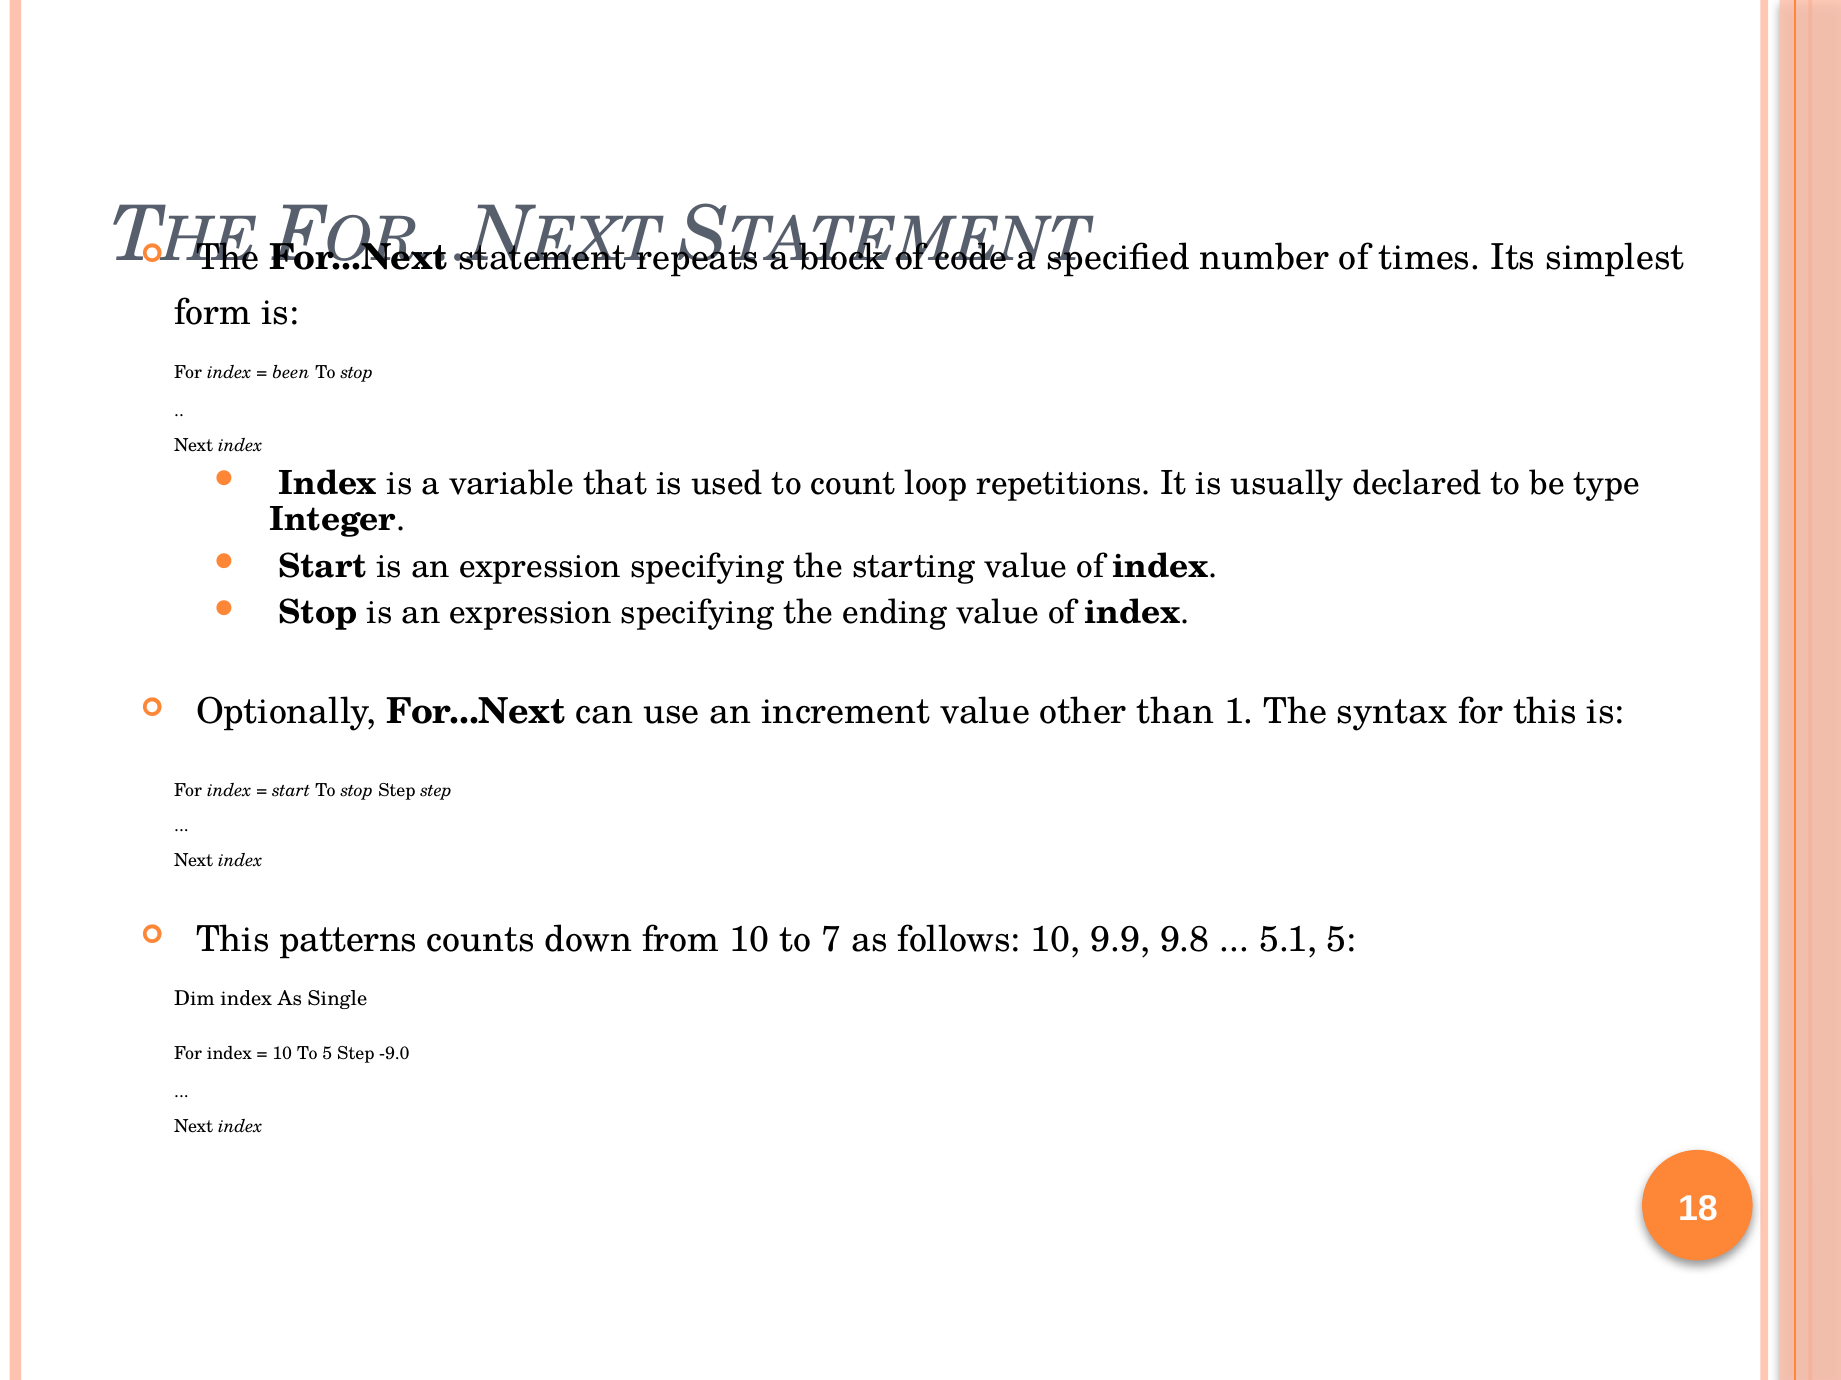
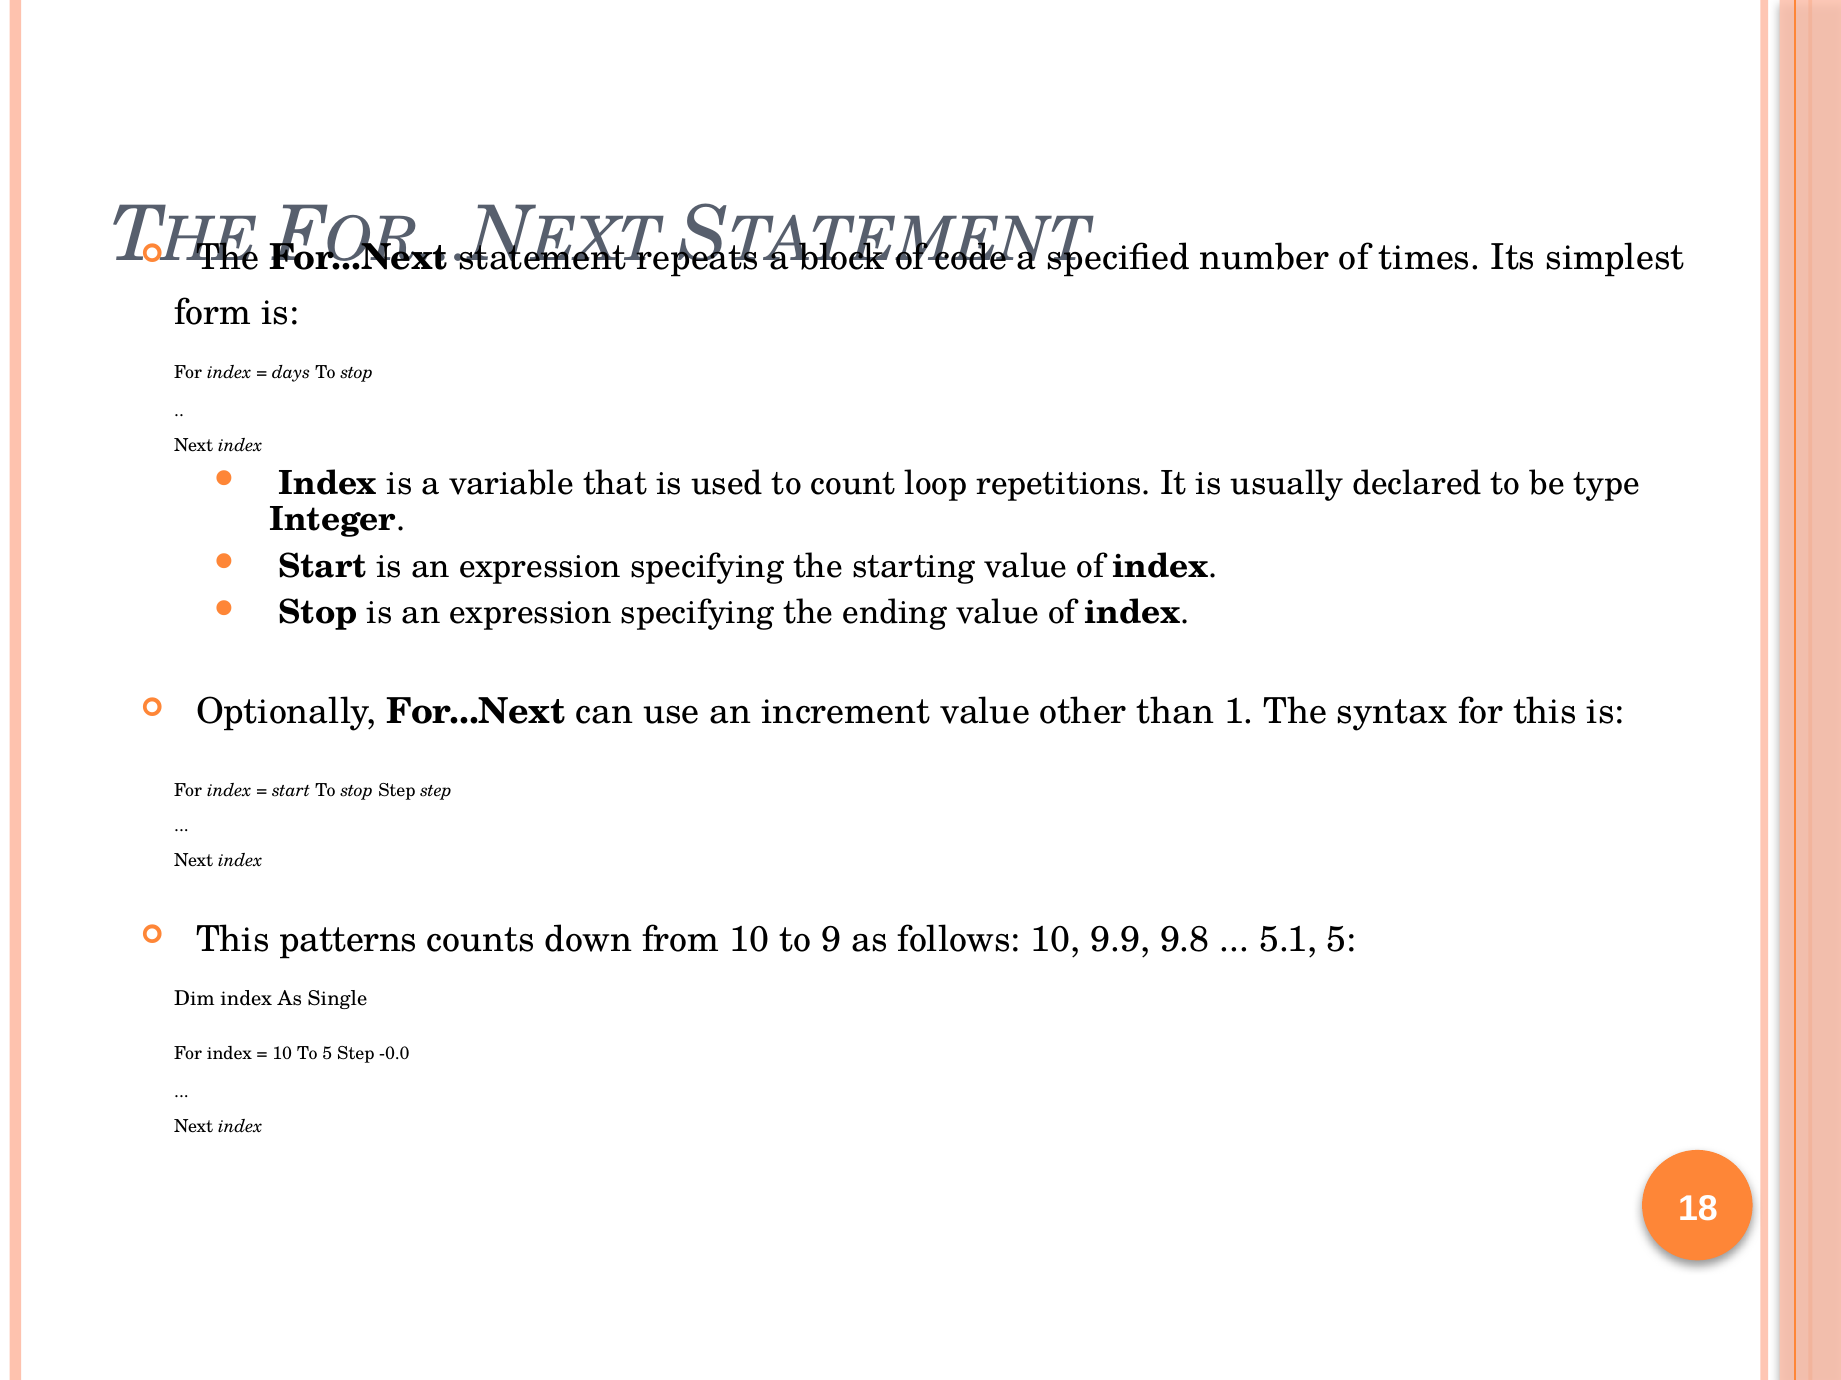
been: been -> days (291, 372)
7: 7 -> 9 (831, 940)
-9.0: -9.0 -> -0.0 (394, 1054)
